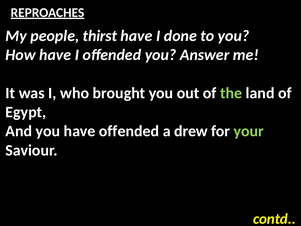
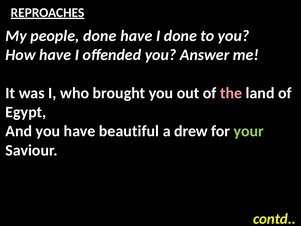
people thirst: thirst -> done (100, 36)
the colour: light green -> pink (231, 93)
have offended: offended -> beautiful (129, 131)
